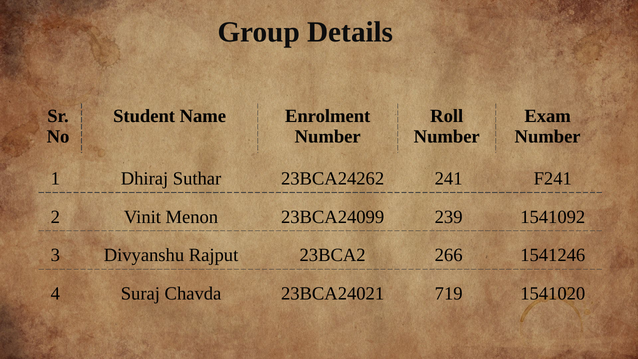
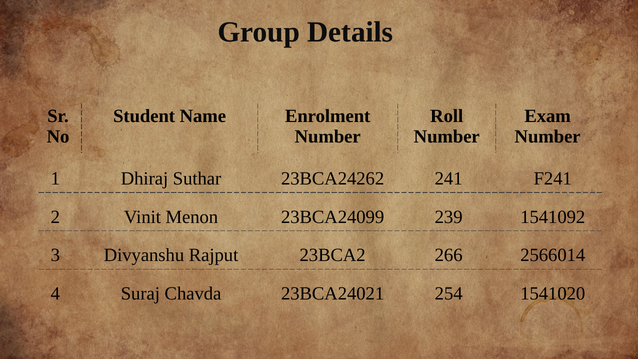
1541246: 1541246 -> 2566014 (553, 255)
719: 719 -> 254 (449, 294)
